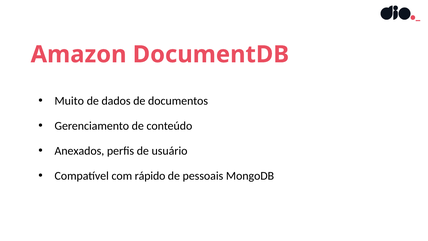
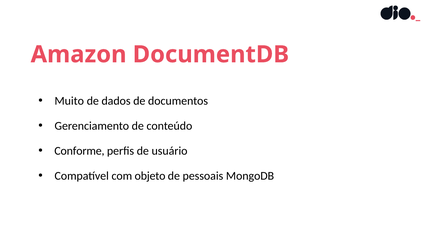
Anexados: Anexados -> Conforme (79, 151)
rápido: rápido -> objeto (150, 176)
